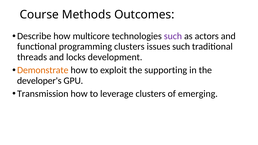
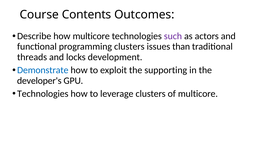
Methods: Methods -> Contents (87, 15)
issues such: such -> than (181, 47)
Demonstrate colour: orange -> blue (43, 70)
Transmission: Transmission -> Technologies (43, 94)
of emerging: emerging -> multicore (198, 94)
